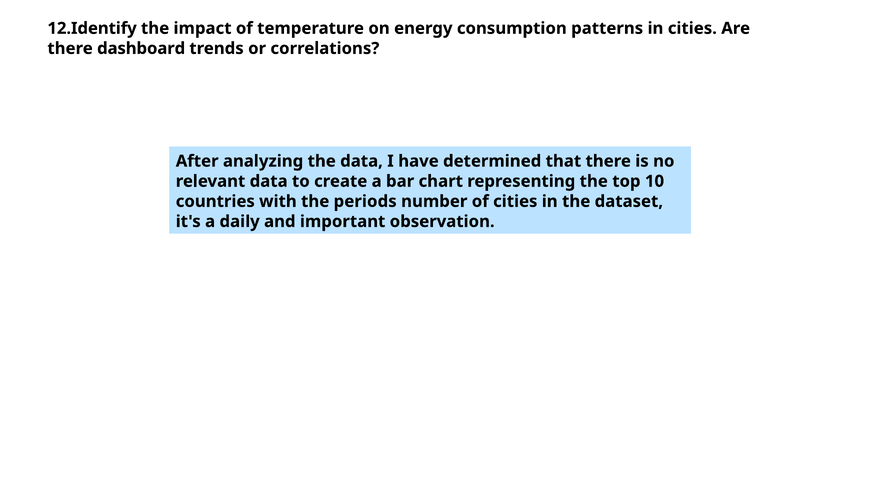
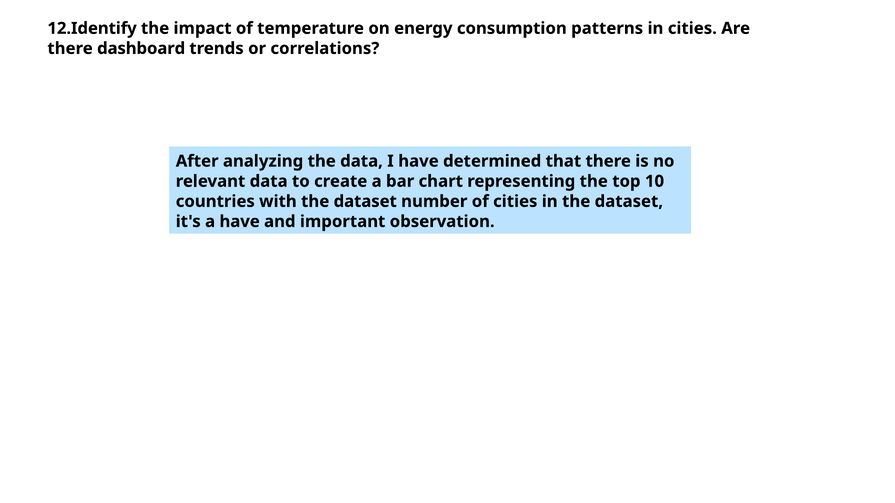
with the periods: periods -> dataset (365, 202)
a daily: daily -> have (240, 222)
